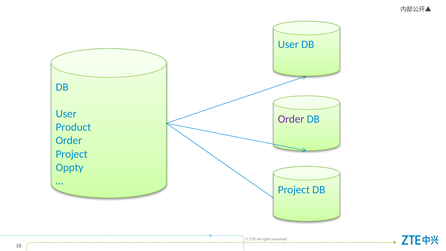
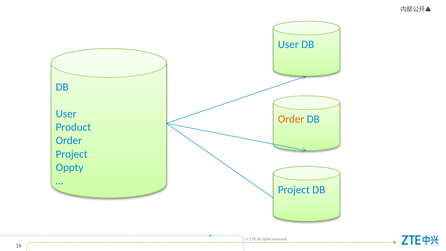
Order colour: purple -> orange (291, 119)
